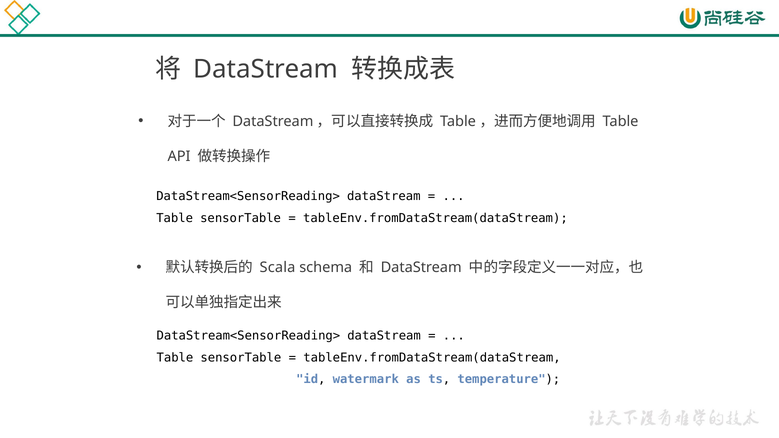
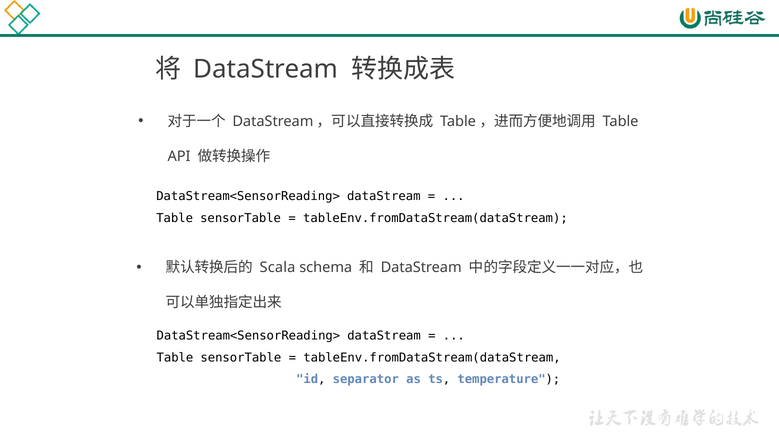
watermark: watermark -> separator (366, 380)
